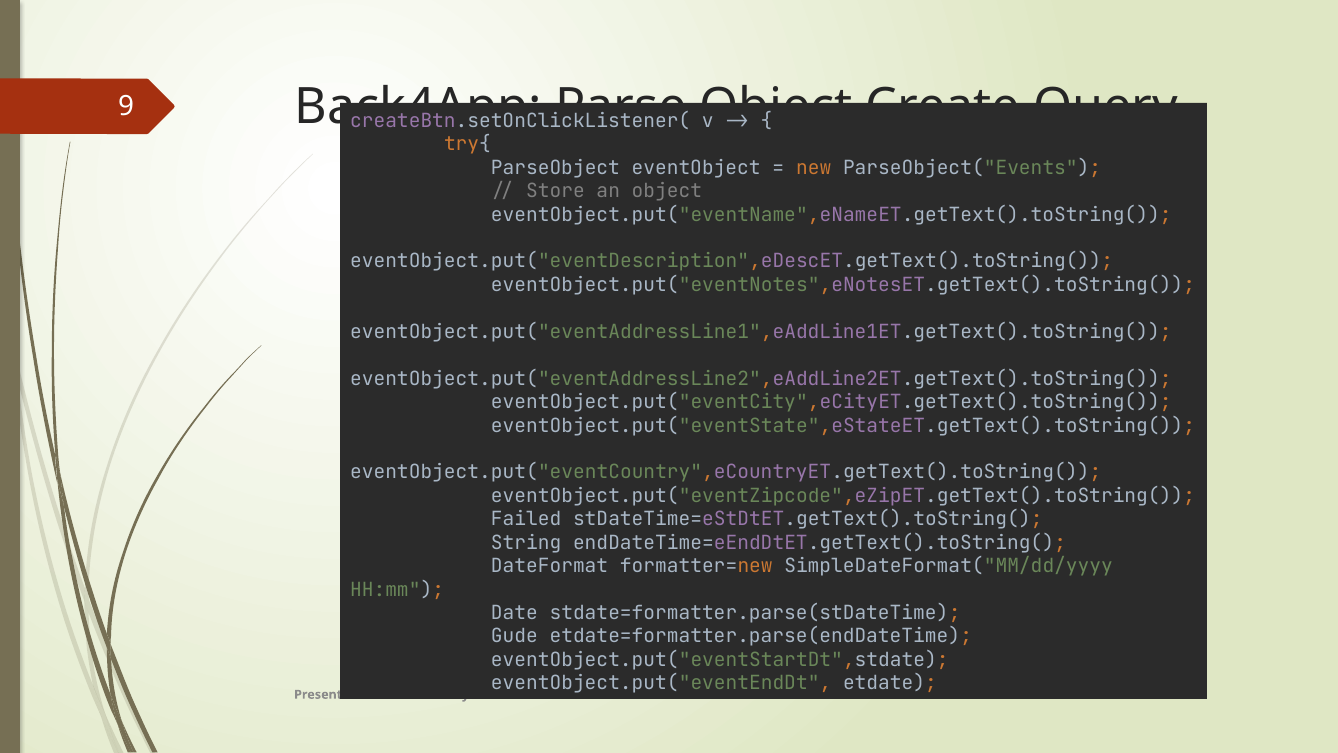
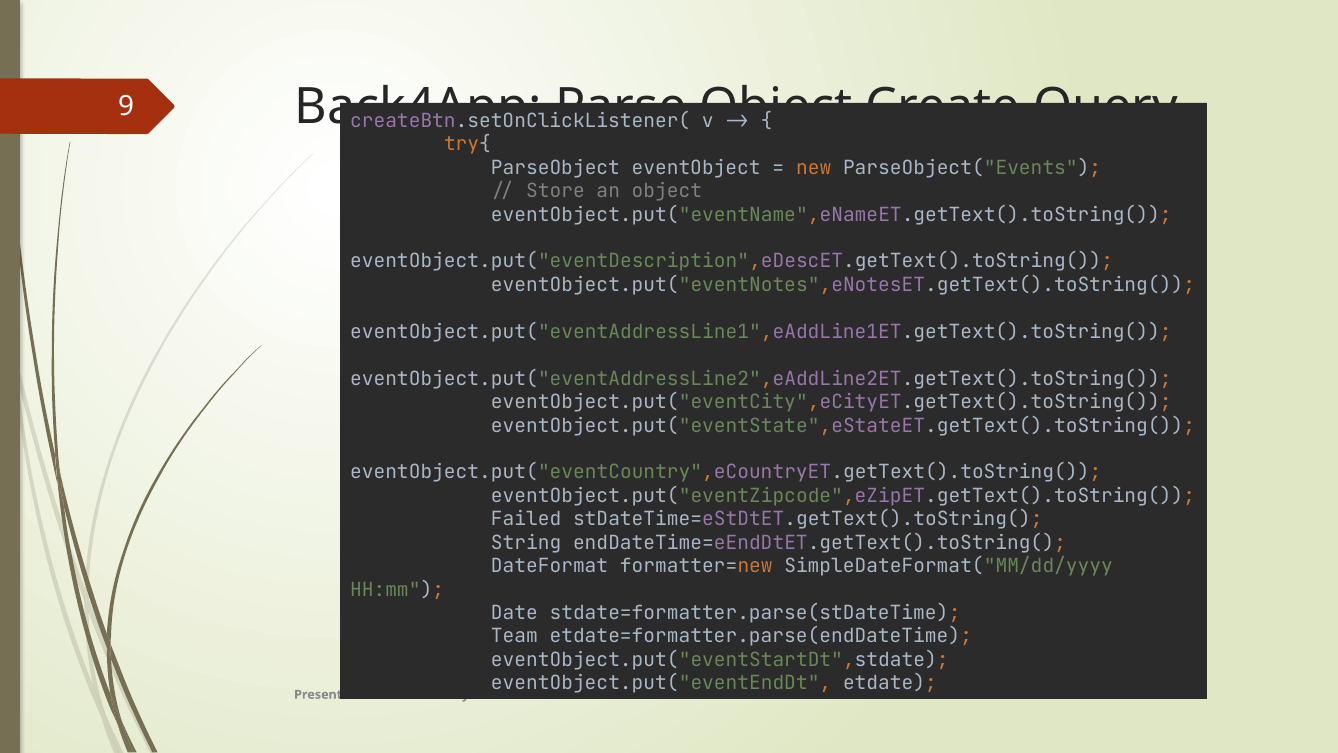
Gude: Gude -> Team (514, 636)
